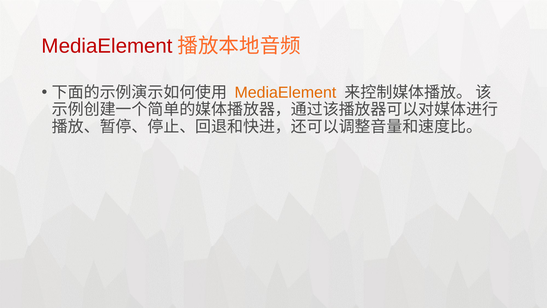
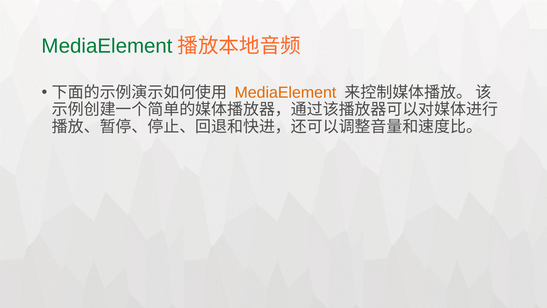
MediaElement colour: red -> green (107, 46)
